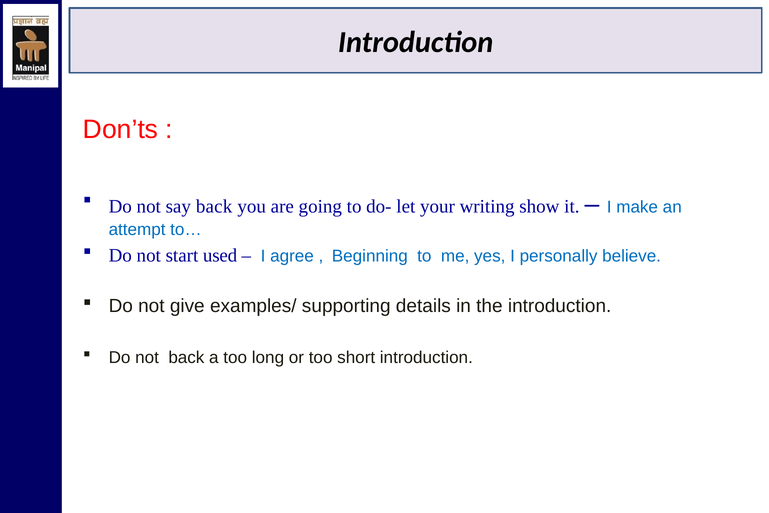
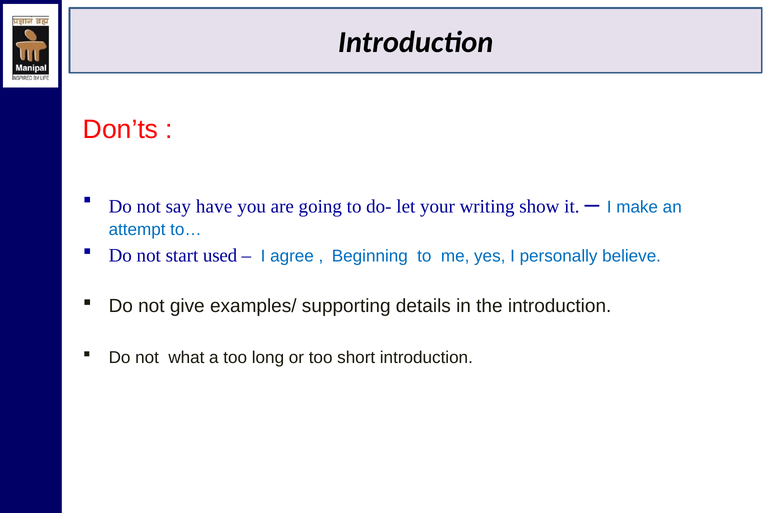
say back: back -> have (214, 206)
not back: back -> what (186, 357)
